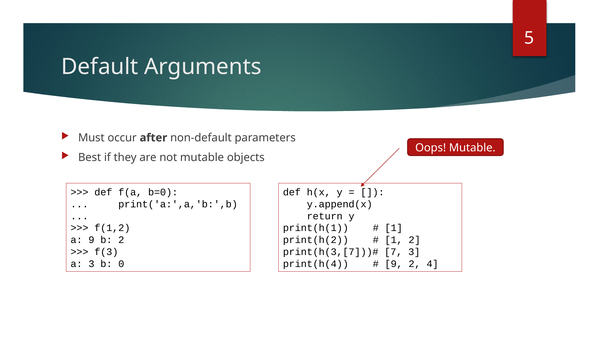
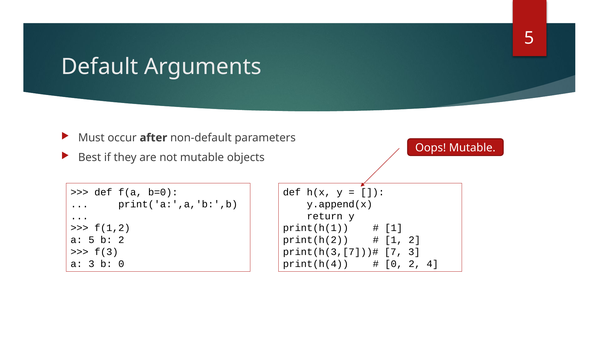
a 9: 9 -> 5 (91, 240)
9: 9 -> 0 (394, 264)
